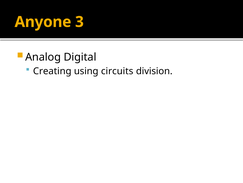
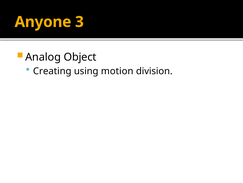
Digital: Digital -> Object (80, 57)
circuits: circuits -> motion (117, 71)
